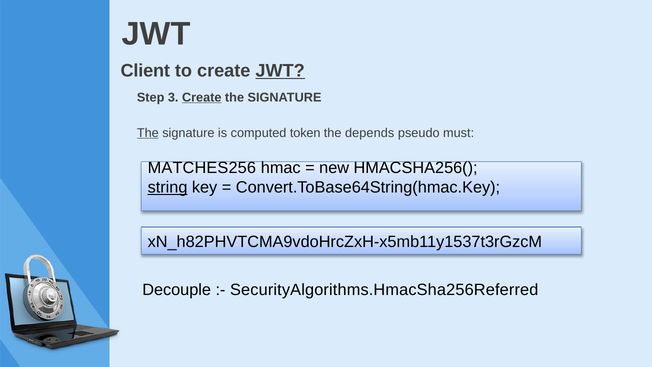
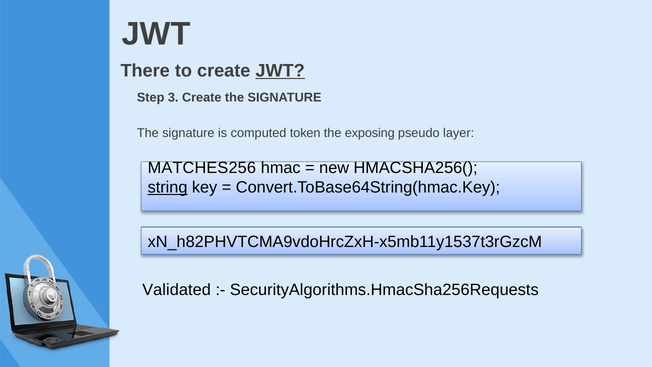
Client: Client -> There (145, 71)
Create underline: present -> none (202, 97)
The underline: present -> none (148, 133)
depends: depends -> exposing (370, 133)
must: must -> layer (459, 133)
Decouple: Decouple -> Validated (177, 290)
SecurityAlgorithms.HmacSha256Referred: SecurityAlgorithms.HmacSha256Referred -> SecurityAlgorithms.HmacSha256Requests (384, 290)
